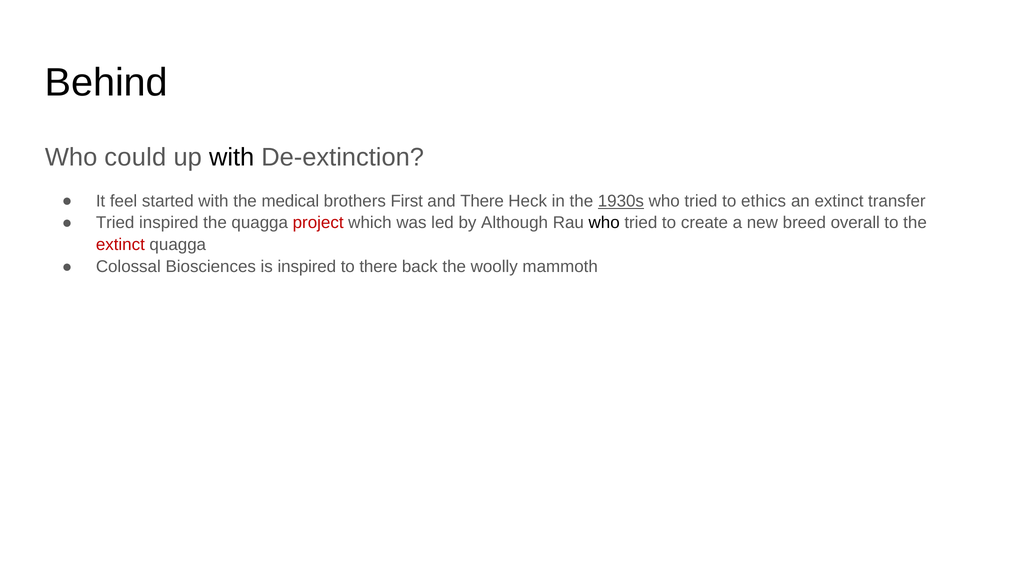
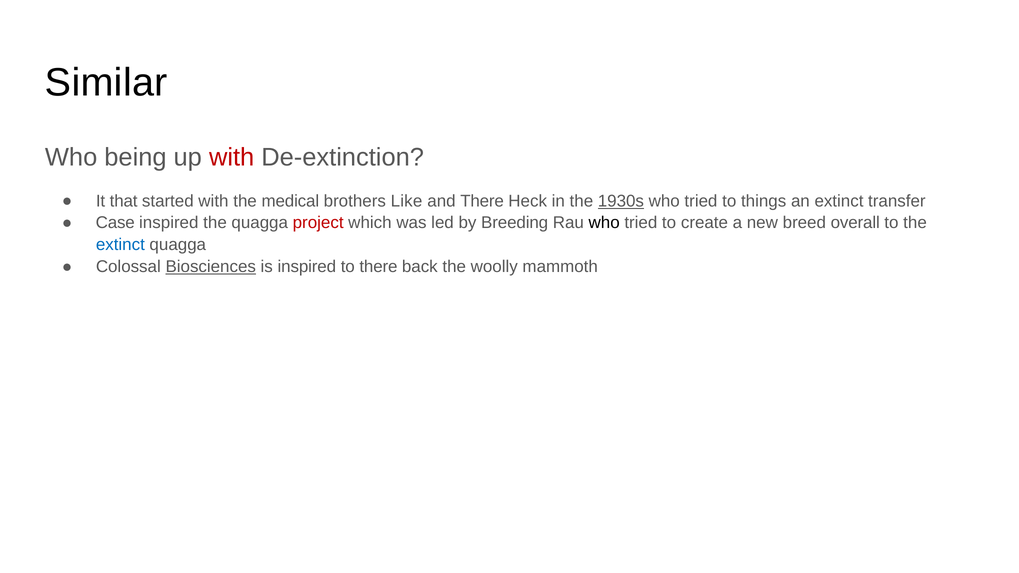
Behind: Behind -> Similar (106, 83)
could: could -> being (135, 158)
with colour: black -> red (232, 158)
feel: feel -> that (124, 201)
First: First -> Like (407, 201)
ethics: ethics -> things (764, 201)
Tried: Tried -> Case (115, 223)
Although: Although -> Breeding (515, 223)
extinct colour: red -> blue (120, 245)
Biosciences underline: none -> present (211, 267)
